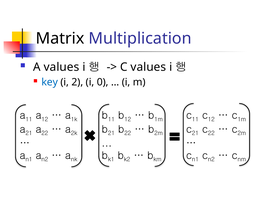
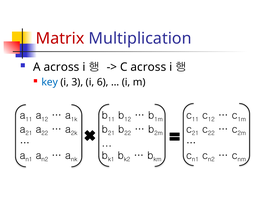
Matrix colour: black -> red (60, 38)
A values: values -> across (61, 67)
C values: values -> across (148, 67)
2: 2 -> 3 (77, 82)
0: 0 -> 6 (103, 82)
